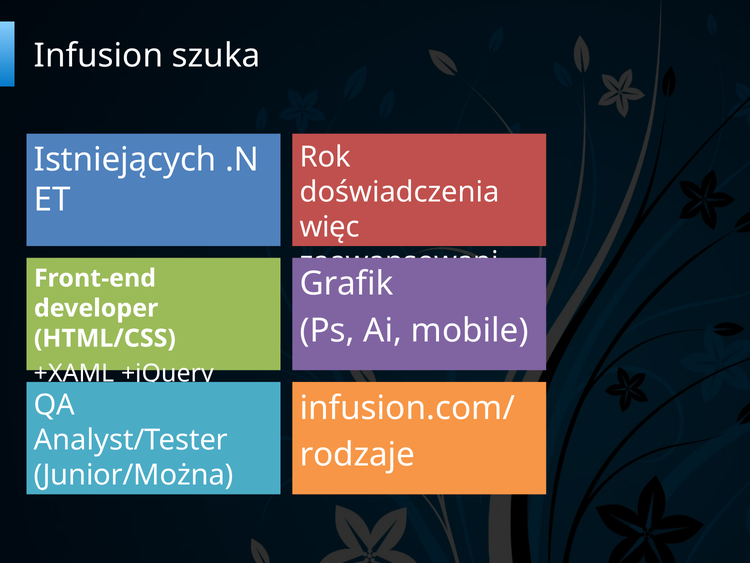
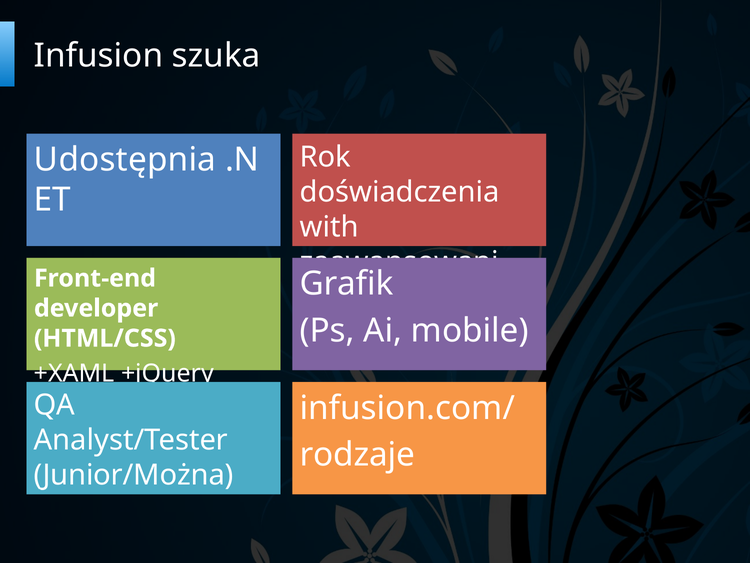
Istniejących: Istniejących -> Udostępnia (125, 160)
więc: więc -> with (329, 227)
